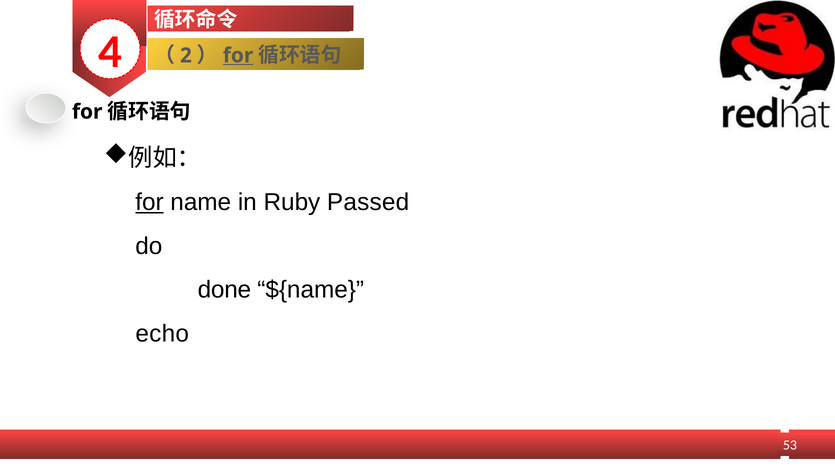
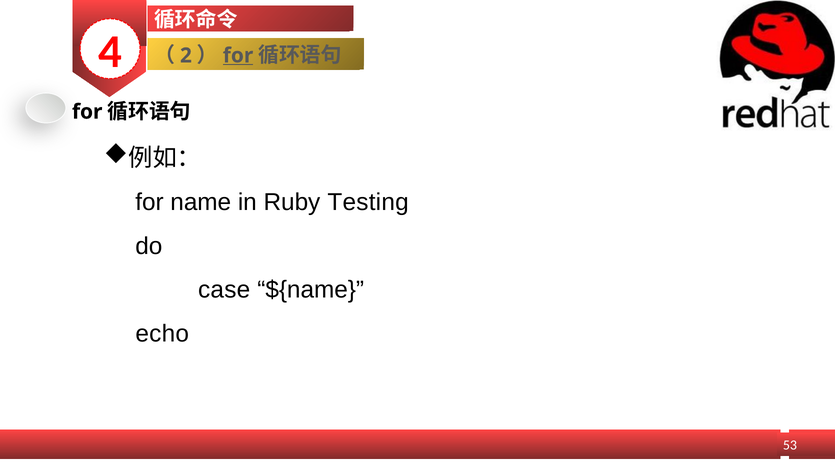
for underline: present -> none (149, 202)
Passed: Passed -> Testing (368, 202)
done: done -> case (224, 290)
